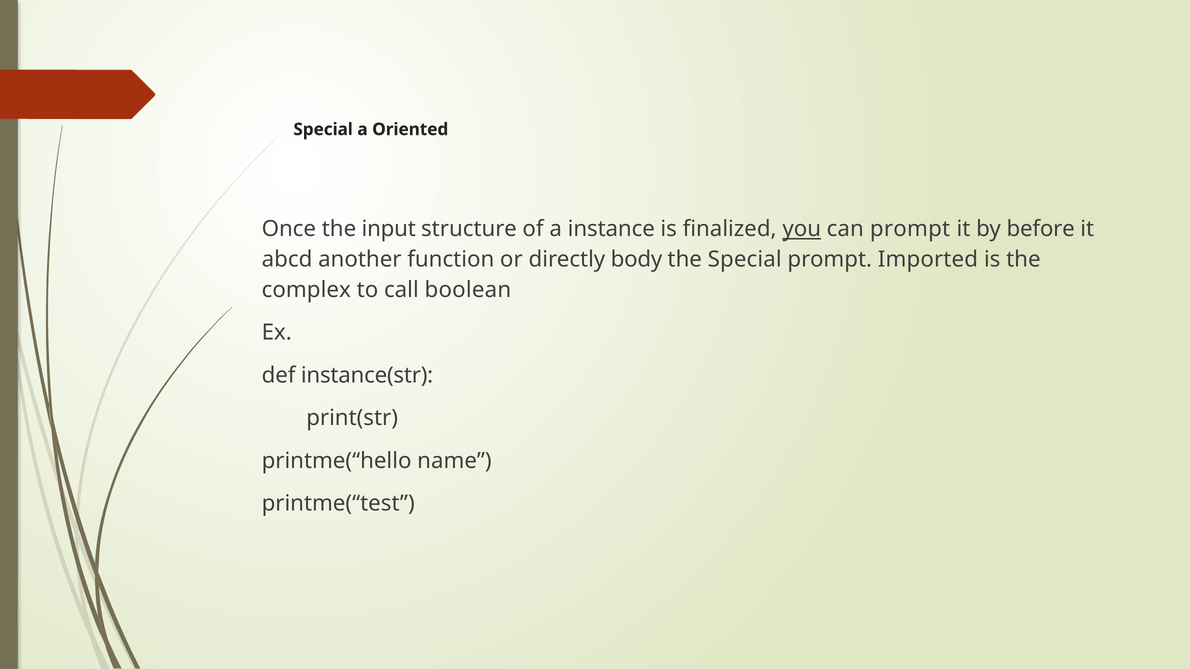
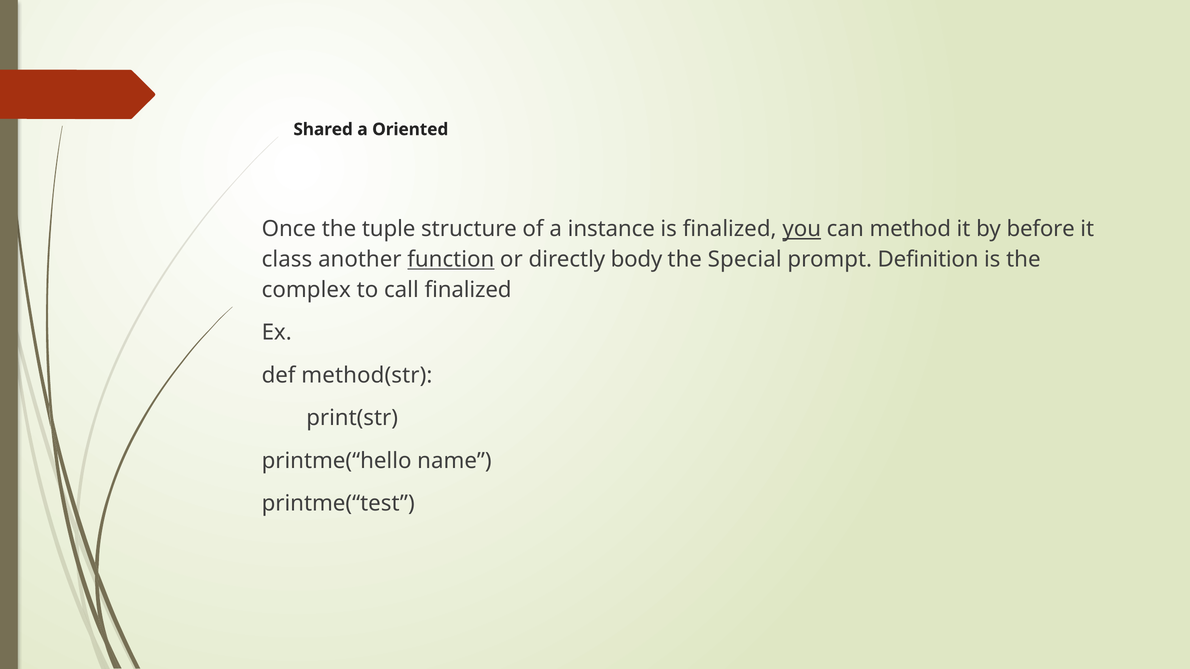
Special: Special -> Shared (323, 129)
input: input -> tuple (389, 229)
can prompt: prompt -> method (910, 229)
abcd: abcd -> class (287, 260)
function underline: none -> present (451, 260)
Imported: Imported -> Definition (928, 260)
call boolean: boolean -> finalized (468, 290)
instance(str: instance(str -> method(str (367, 375)
